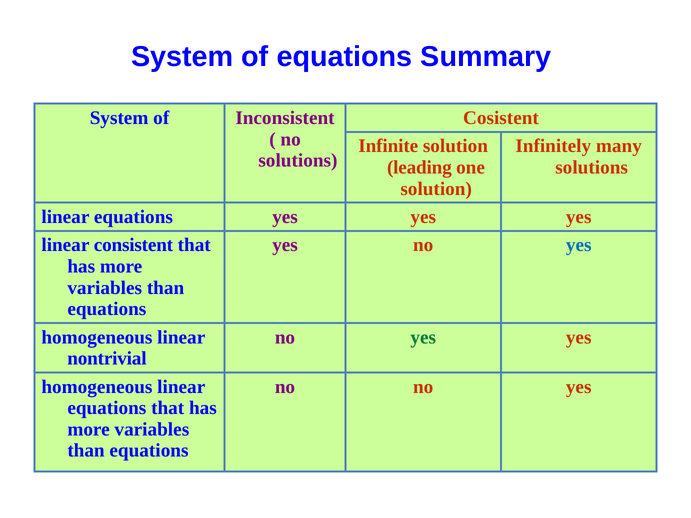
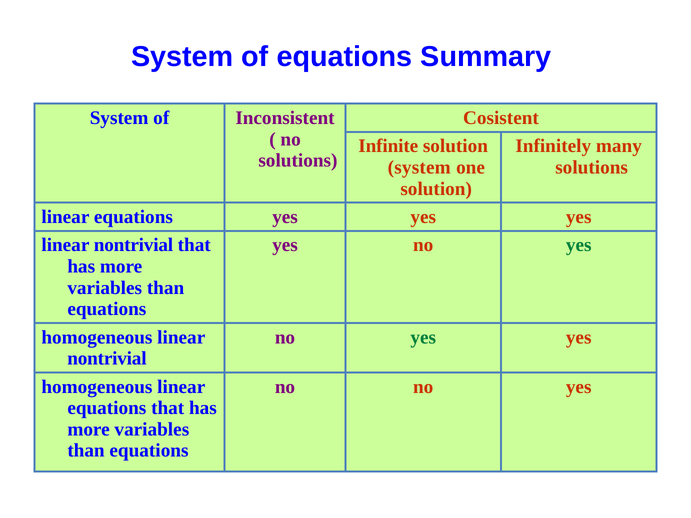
leading: leading -> system (419, 167)
consistent: consistent -> nontrivial (133, 245)
yes colour: blue -> green (579, 245)
